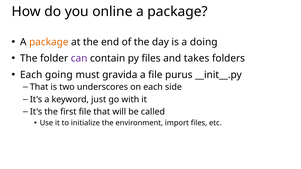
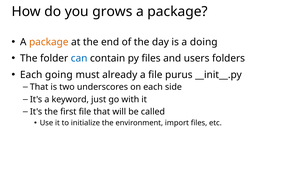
online: online -> grows (112, 12)
can colour: purple -> blue (79, 59)
takes: takes -> users (197, 59)
gravida: gravida -> already (120, 75)
